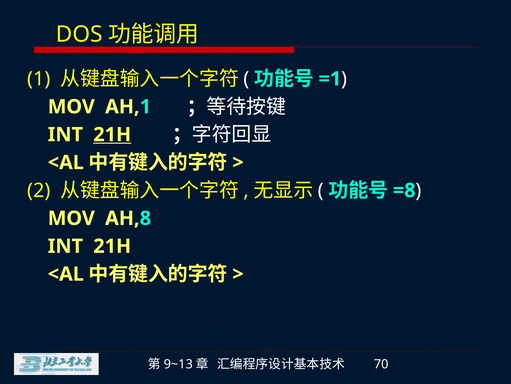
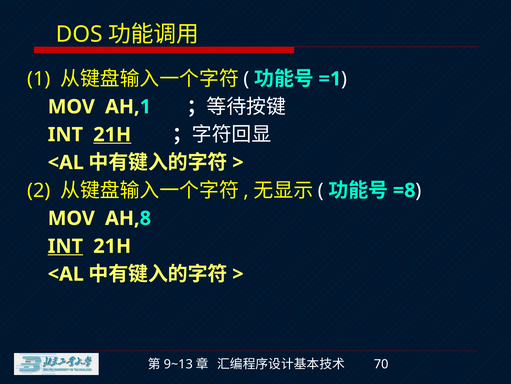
INT underline: none -> present (65, 246)
